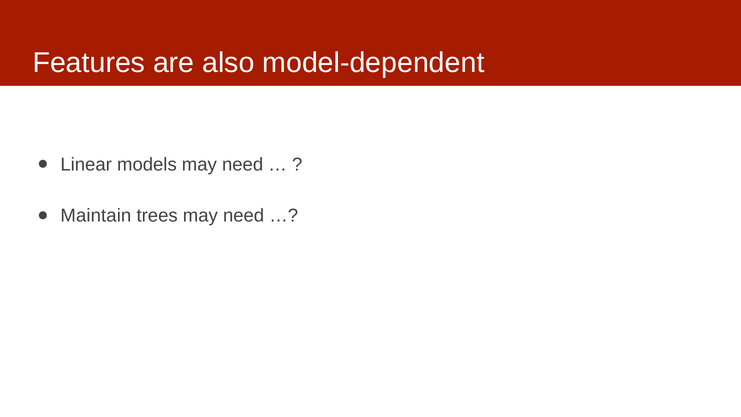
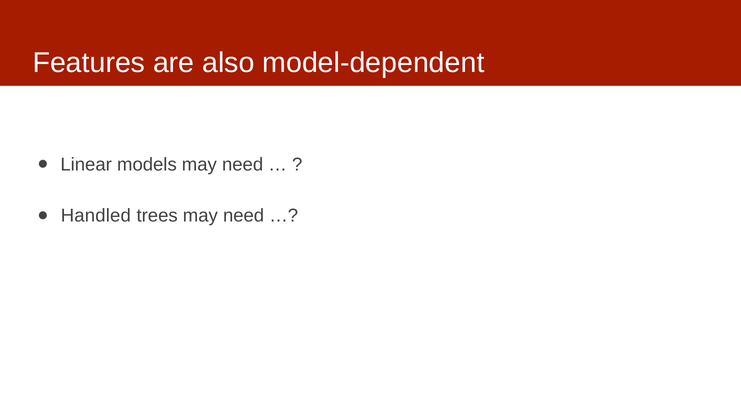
Maintain: Maintain -> Handled (96, 215)
